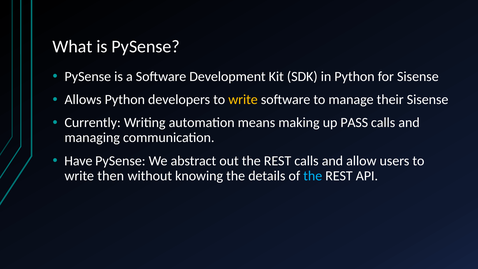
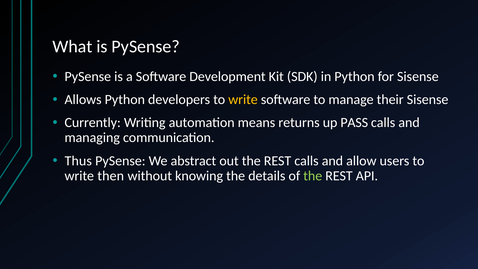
making: making -> returns (299, 123)
Have: Have -> Thus (78, 161)
the colour: light blue -> light green (313, 176)
